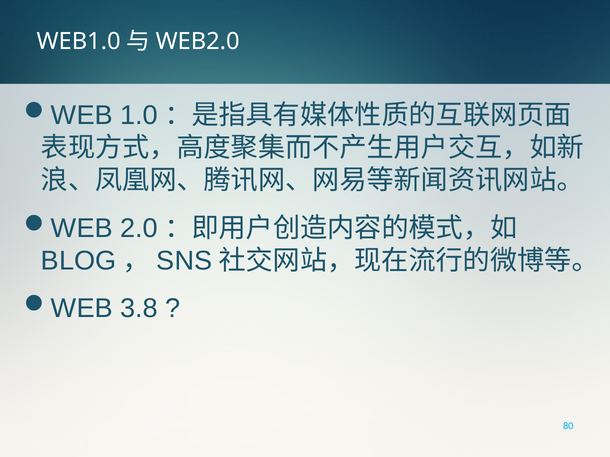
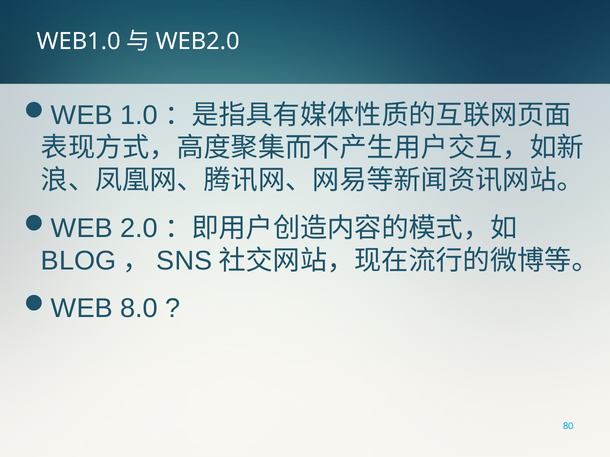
3.8: 3.8 -> 8.0 (139, 309)
